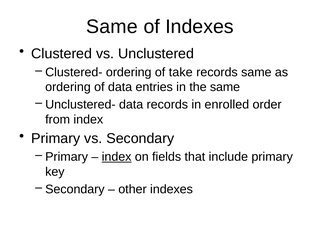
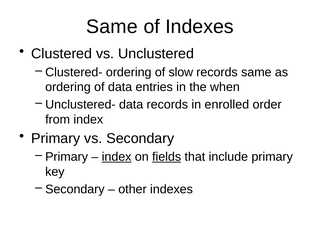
take: take -> slow (181, 72)
the same: same -> when (225, 87)
fields underline: none -> present (167, 157)
